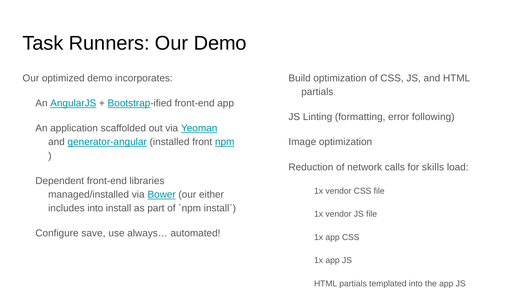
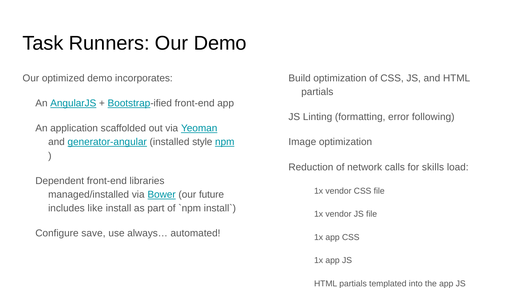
front: front -> style (202, 142)
either: either -> future (211, 195)
includes into: into -> like (95, 208)
